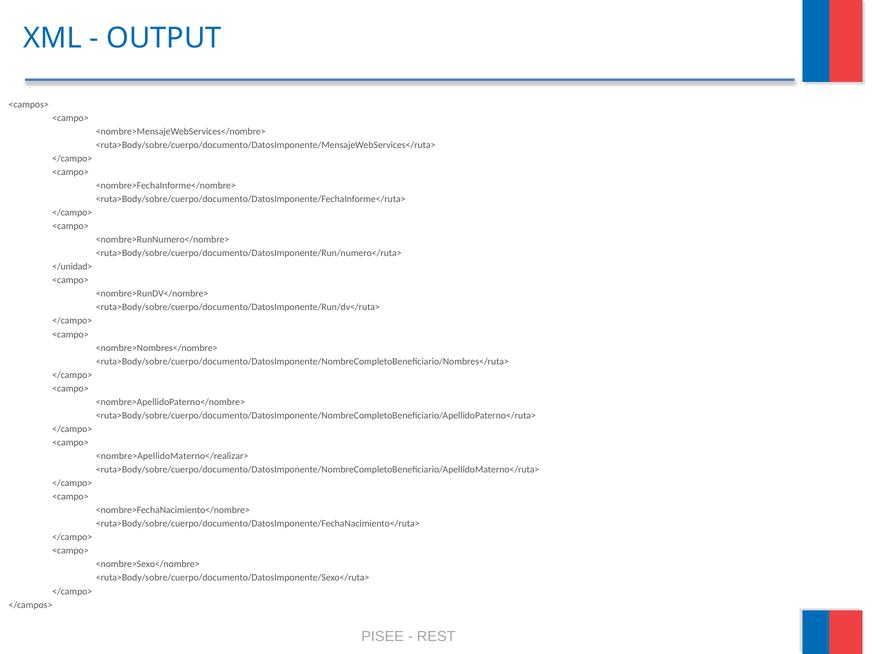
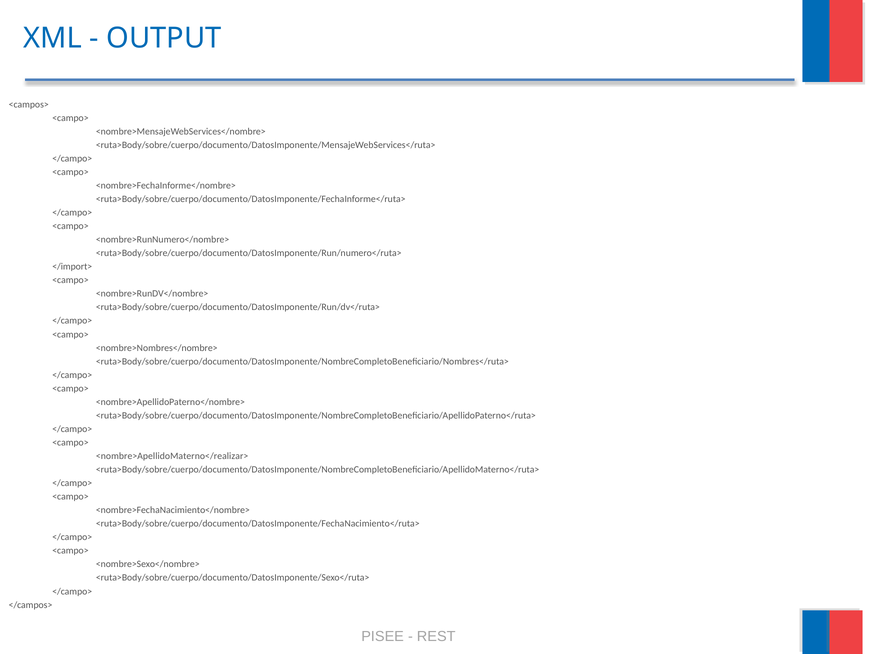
</unidad>: </unidad> -> </import> (72, 267)
